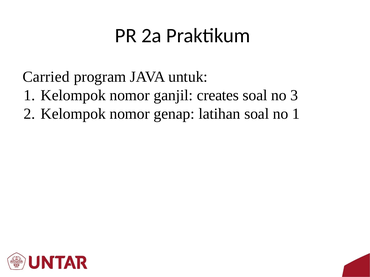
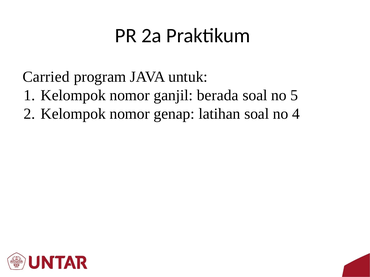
creates: creates -> berada (218, 95)
3: 3 -> 5 (294, 95)
no 1: 1 -> 4 (296, 114)
